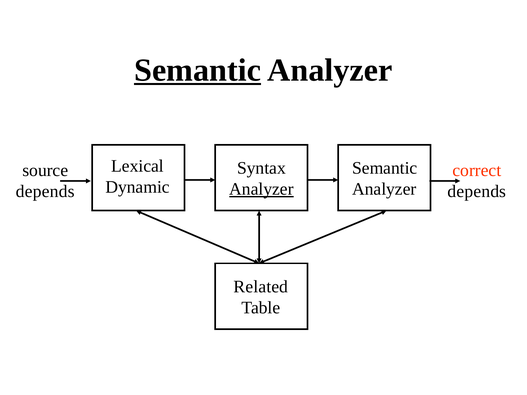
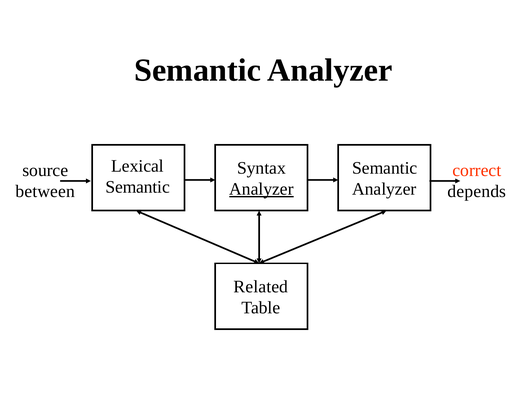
Semantic underline: present -> none (198, 70)
Dynamic: Dynamic -> Semantic (138, 187)
depends: depends -> between (45, 192)
